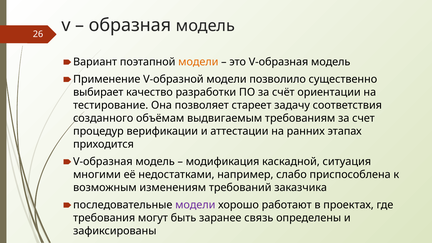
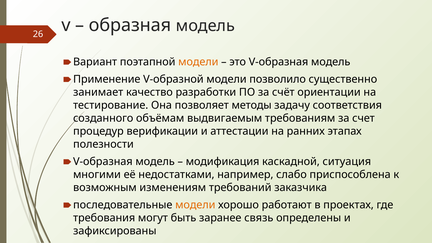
выбирает: выбирает -> занимает (98, 92)
стареет: стареет -> методы (252, 105)
приходится: приходится -> полезности (103, 144)
модели colour: purple -> orange (195, 205)
